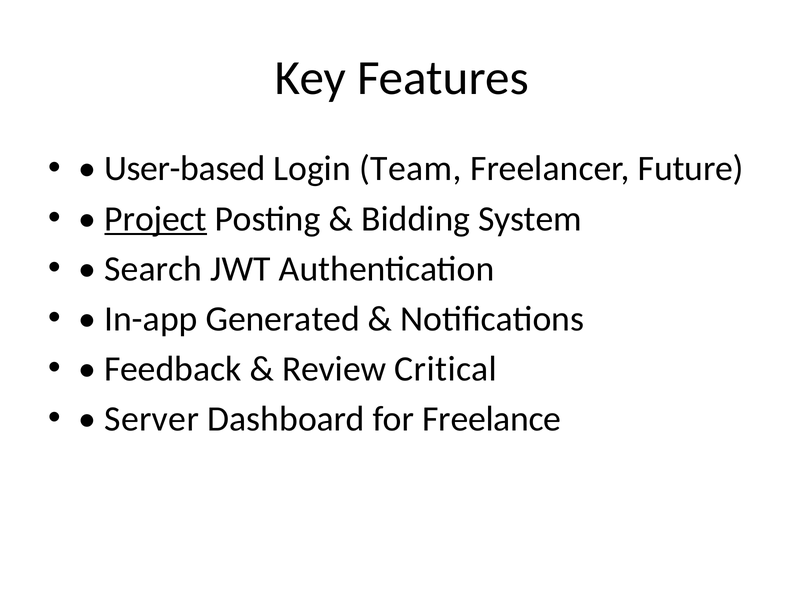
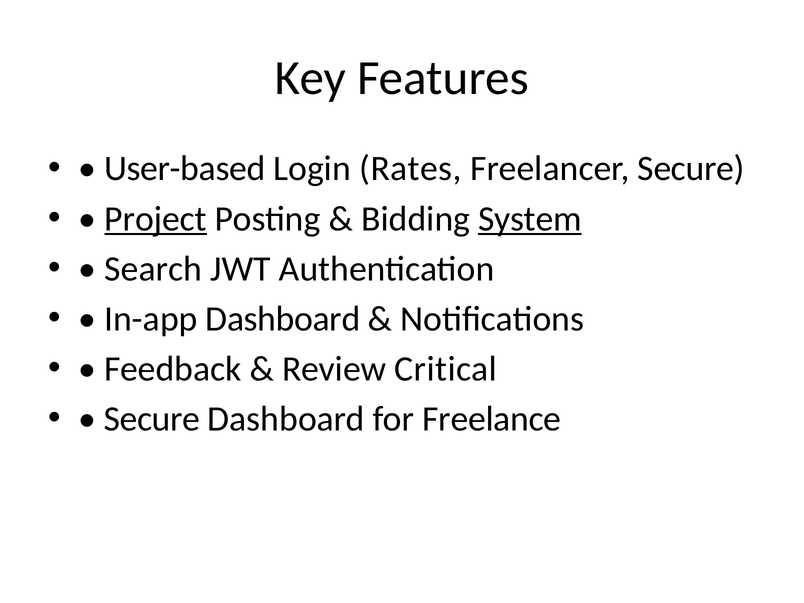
Team: Team -> Rates (410, 169)
Freelancer Future: Future -> Secure (691, 169)
System underline: none -> present (530, 219)
In-app Generated: Generated -> Dashboard (283, 319)
Server: Server -> Secure (152, 419)
